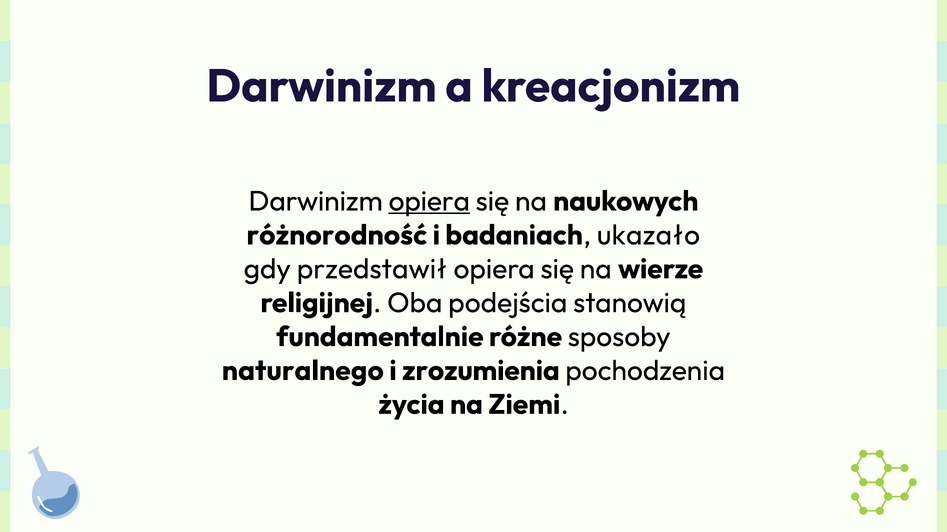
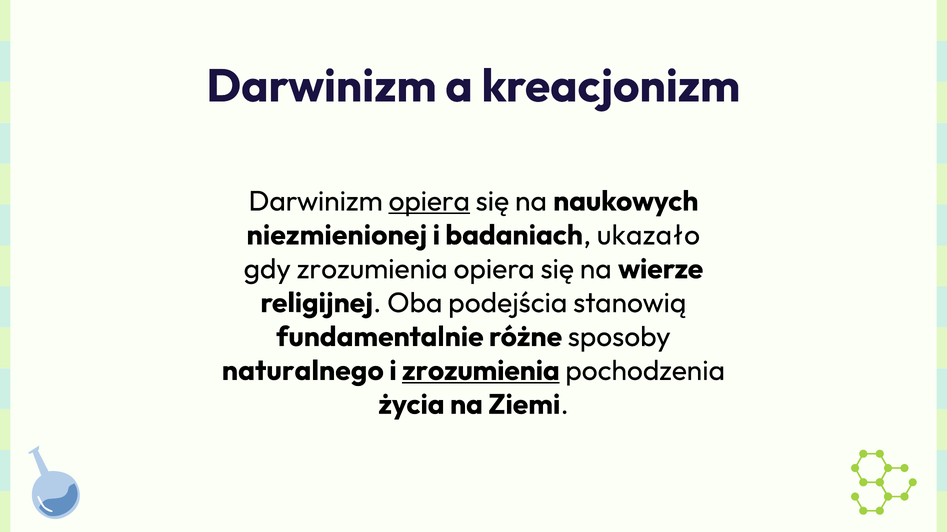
różnorodność: różnorodność -> niezmienionej (337, 235)
gdy przedstawił: przedstawił -> zrozumienia (372, 269)
zrozumienia underline: none -> present (481, 371)
